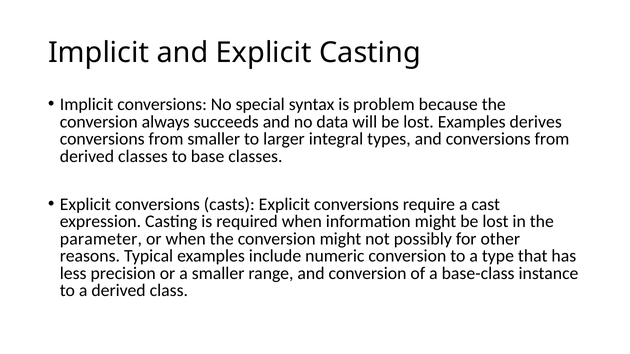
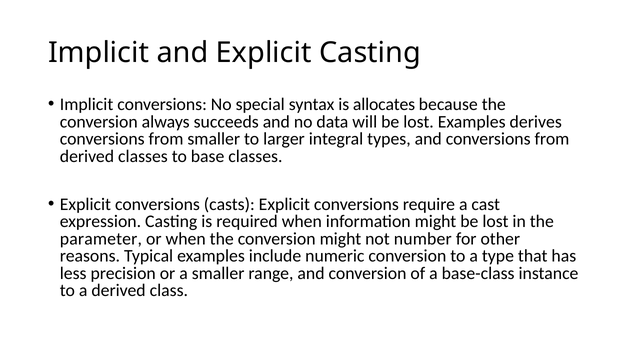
problem: problem -> allocates (384, 105)
possibly: possibly -> number (423, 239)
